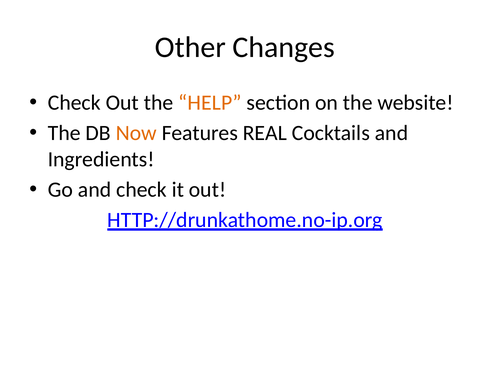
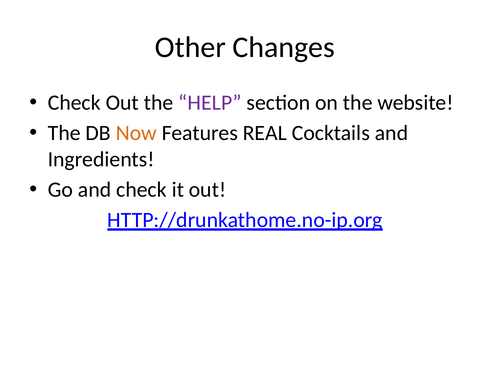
HELP colour: orange -> purple (210, 103)
